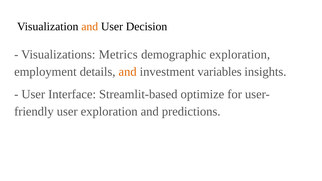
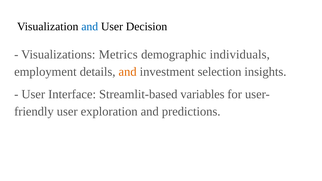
and colour: orange -> blue (90, 27)
demographic exploration: exploration -> individuals (240, 54)
variables: variables -> selection (220, 72)
optimize: optimize -> variables (202, 94)
